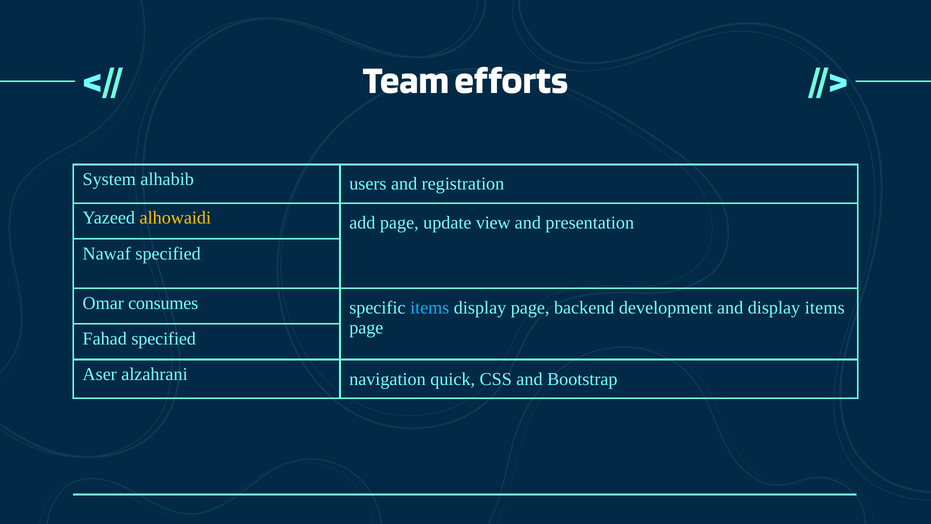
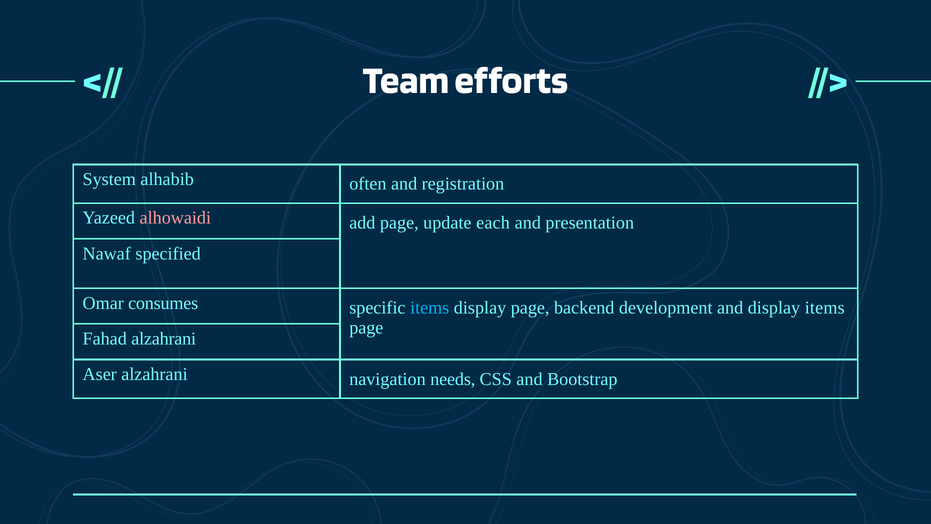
users: users -> often (368, 184)
alhowaidi colour: yellow -> pink (175, 218)
view: view -> each (493, 222)
Fahad specified: specified -> alzahrani (164, 339)
quick: quick -> needs (453, 379)
